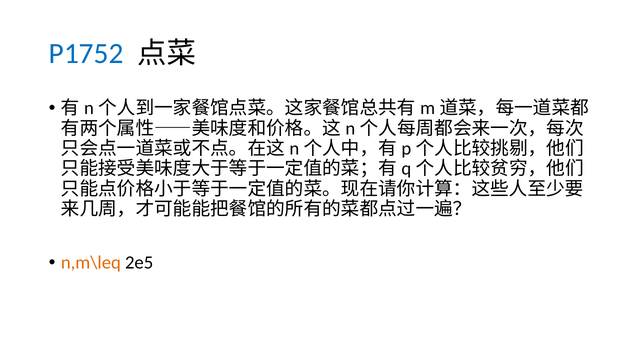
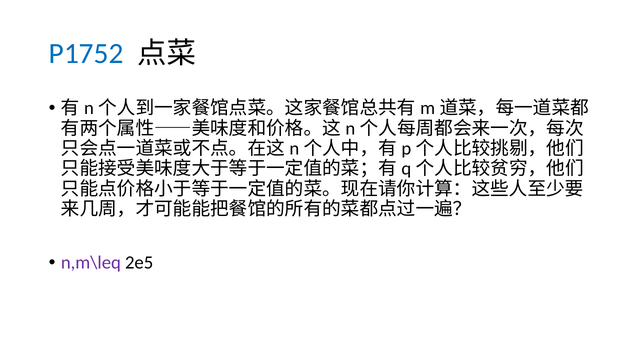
n,m\leq colour: orange -> purple (91, 263)
